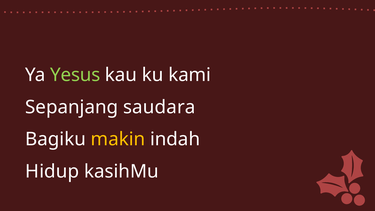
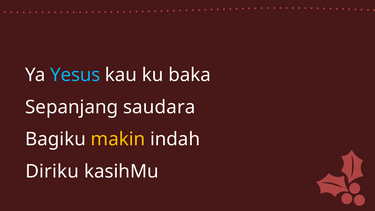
Yesus colour: light green -> light blue (75, 75)
kami: kami -> baka (190, 75)
Hidup: Hidup -> Diriku (52, 171)
